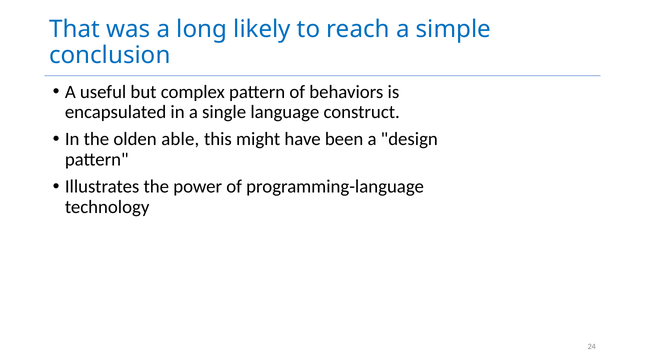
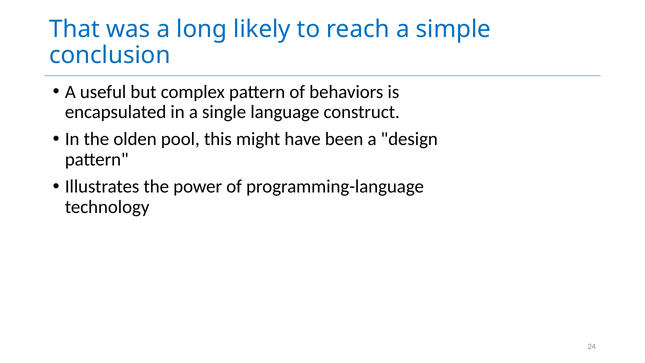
able: able -> pool (180, 139)
